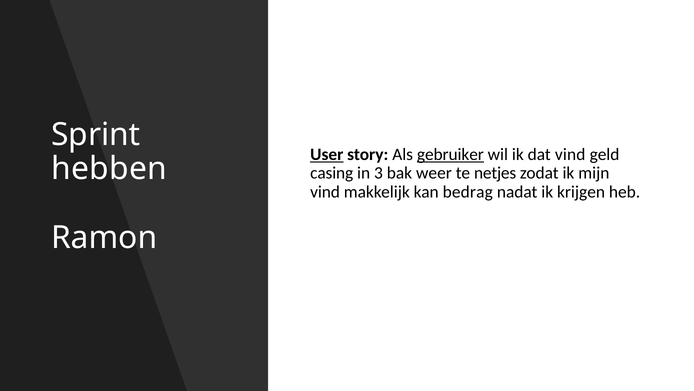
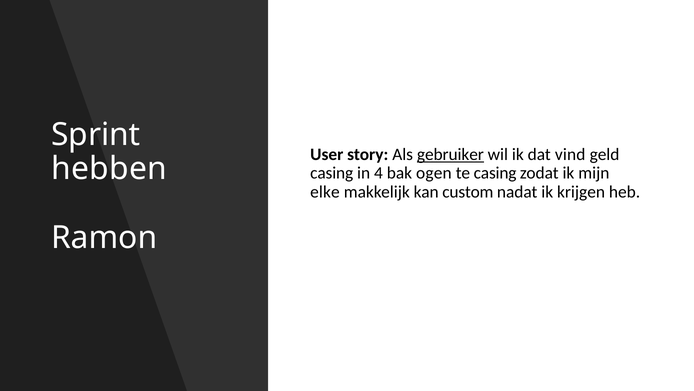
User underline: present -> none (327, 154)
3: 3 -> 4 (378, 173)
weer: weer -> ogen (434, 173)
te netjes: netjes -> casing (495, 173)
vind: vind -> elke (325, 192)
bedrag: bedrag -> custom (468, 192)
